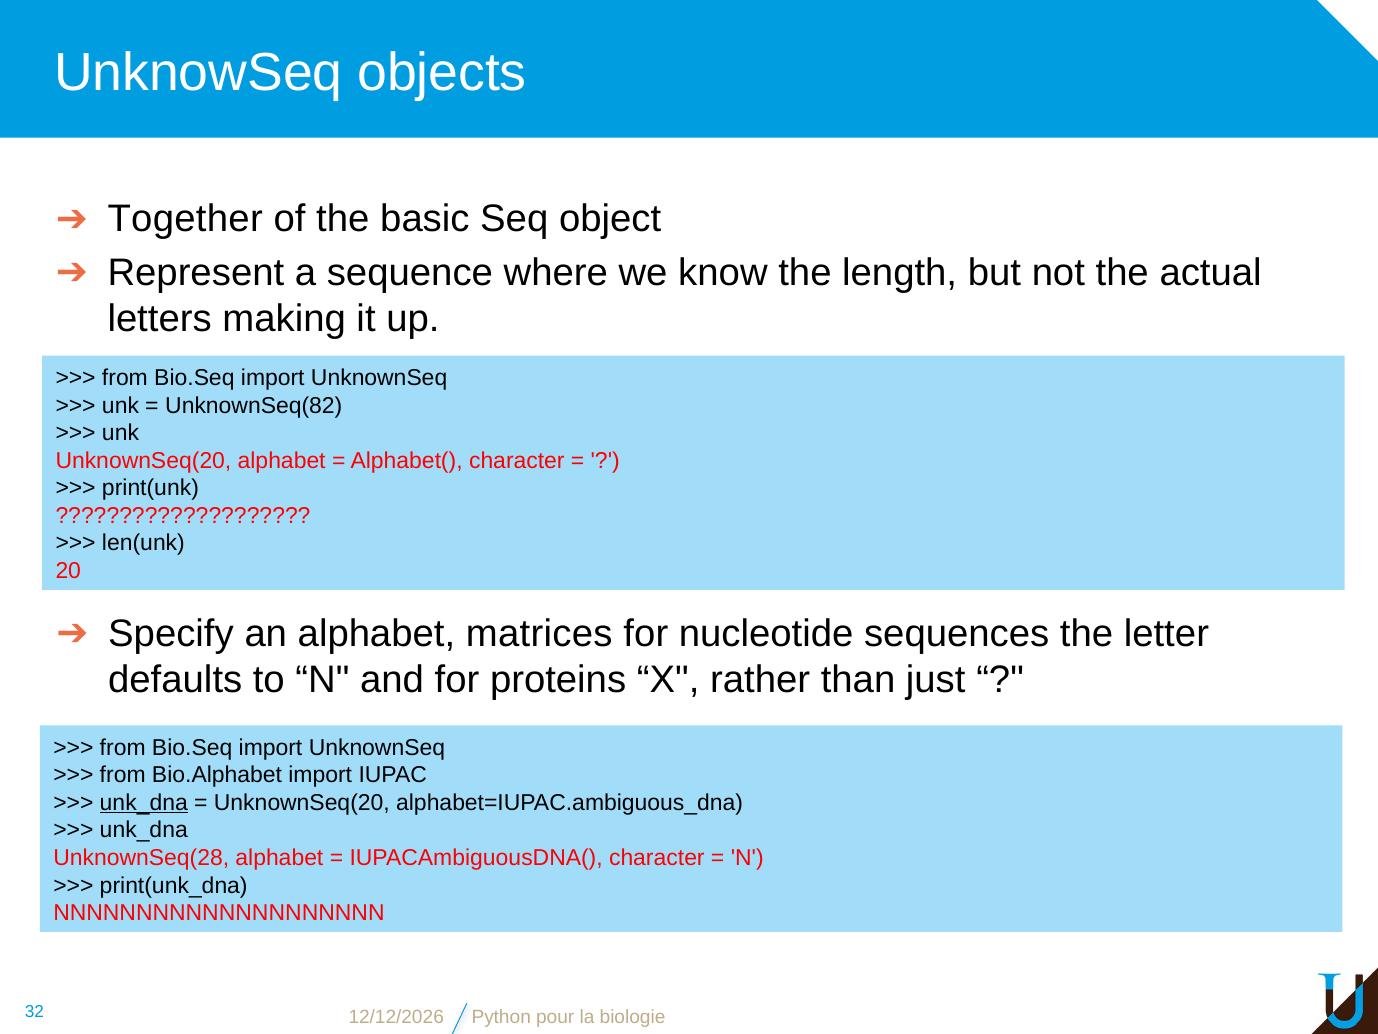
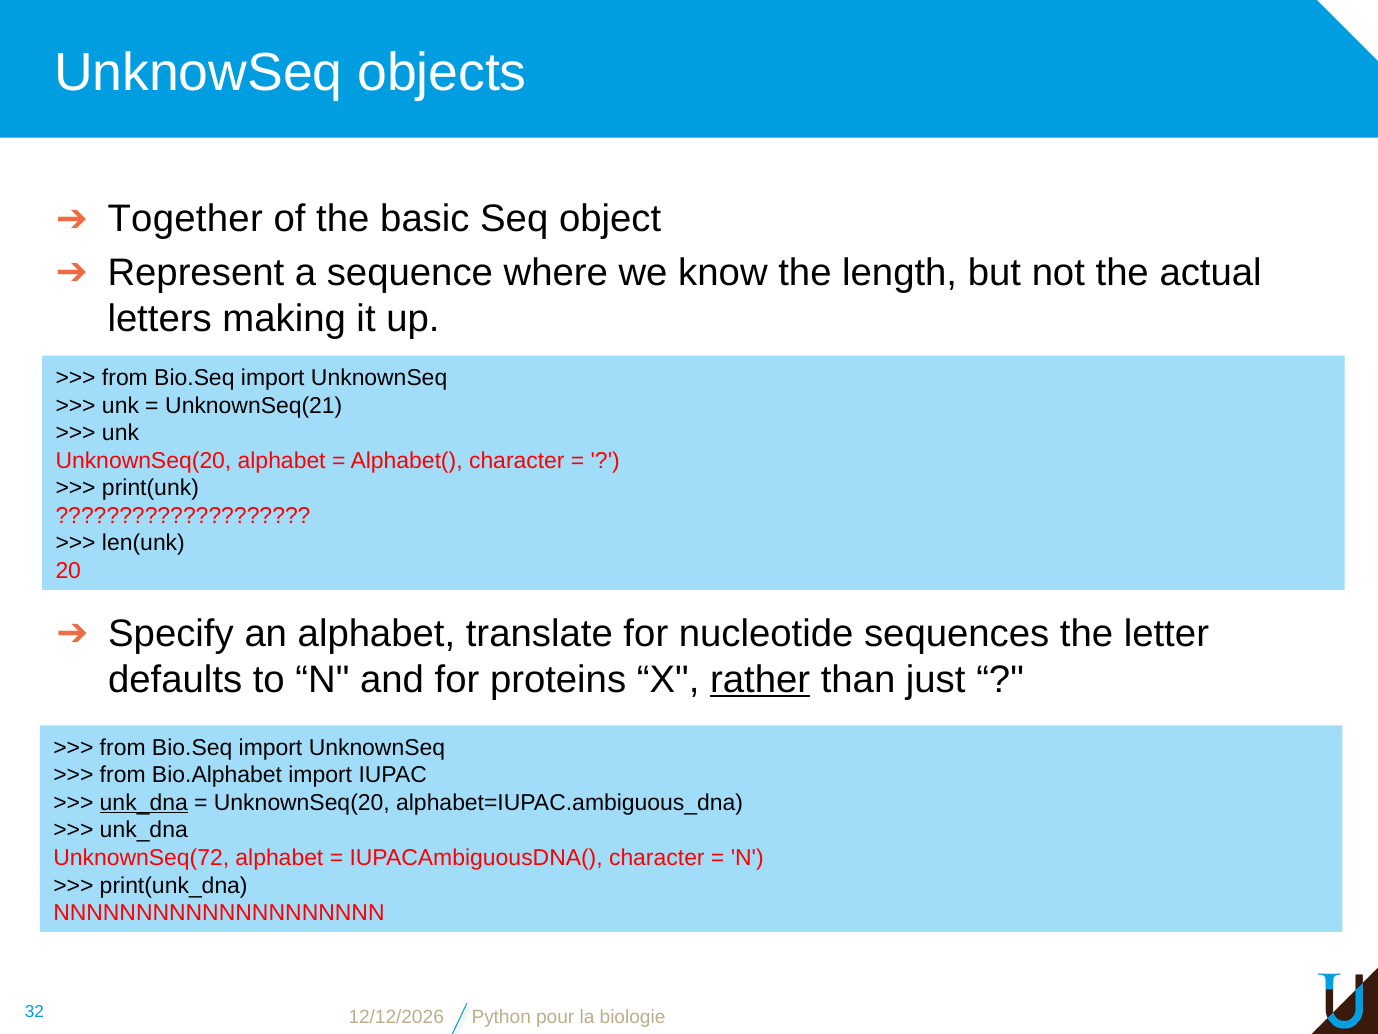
UnknownSeq(82: UnknownSeq(82 -> UnknownSeq(21 (254, 405)
matrices: matrices -> translate (539, 633)
rather underline: none -> present (760, 679)
UnknownSeq(28: UnknownSeq(28 -> UnknownSeq(72 (141, 857)
